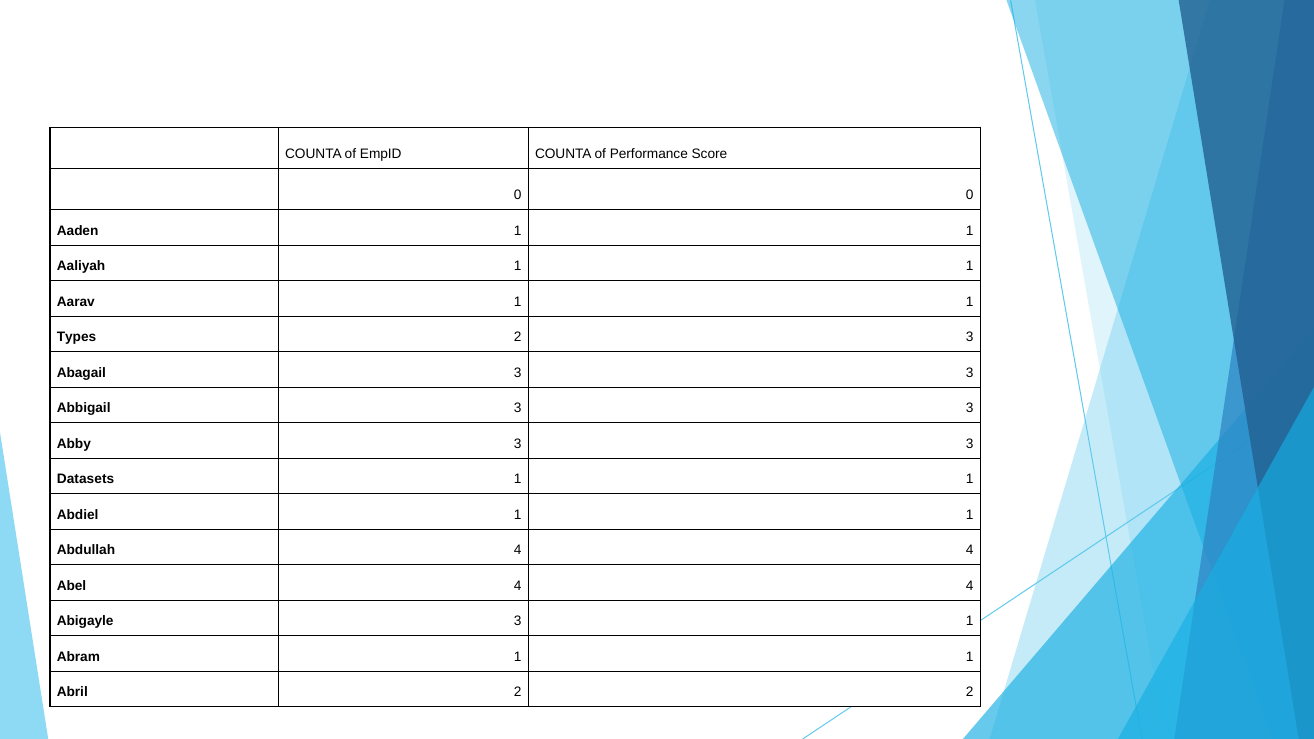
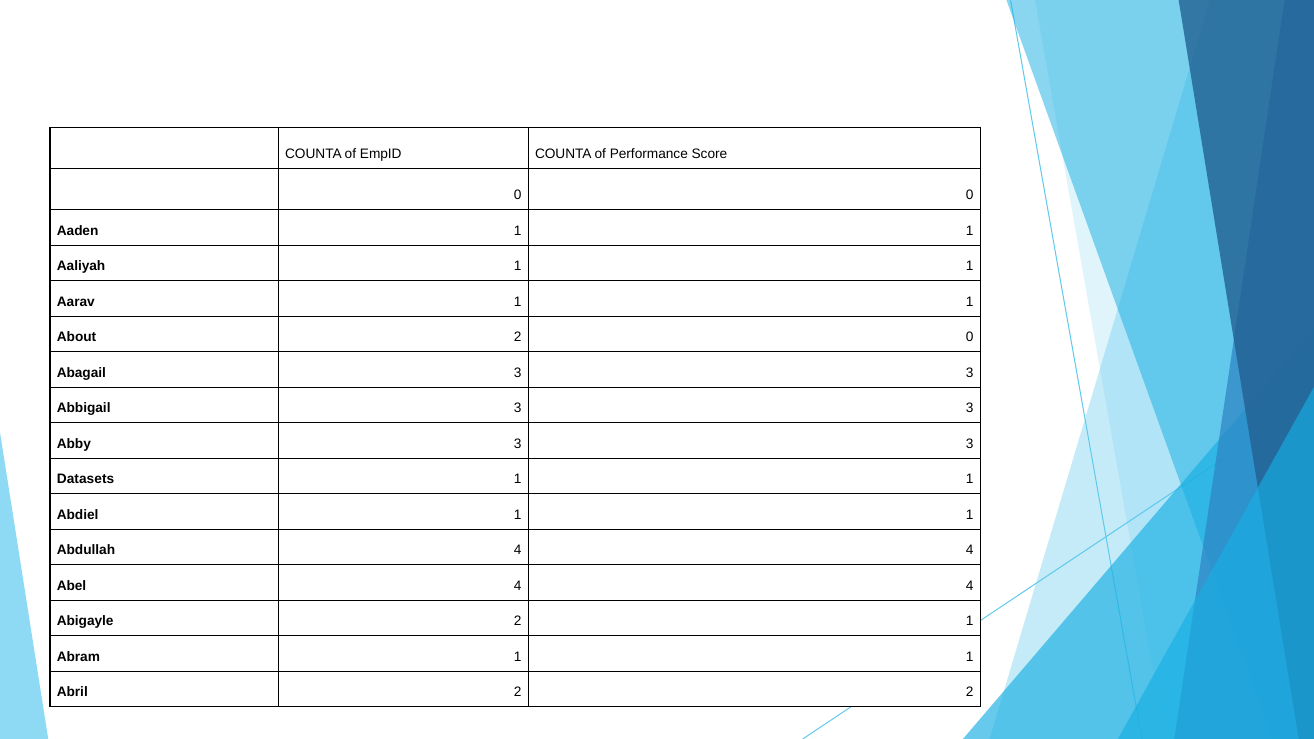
Types: Types -> About (77, 337)
2 3: 3 -> 0 (970, 337)
Abigayle 3: 3 -> 2 (518, 621)
